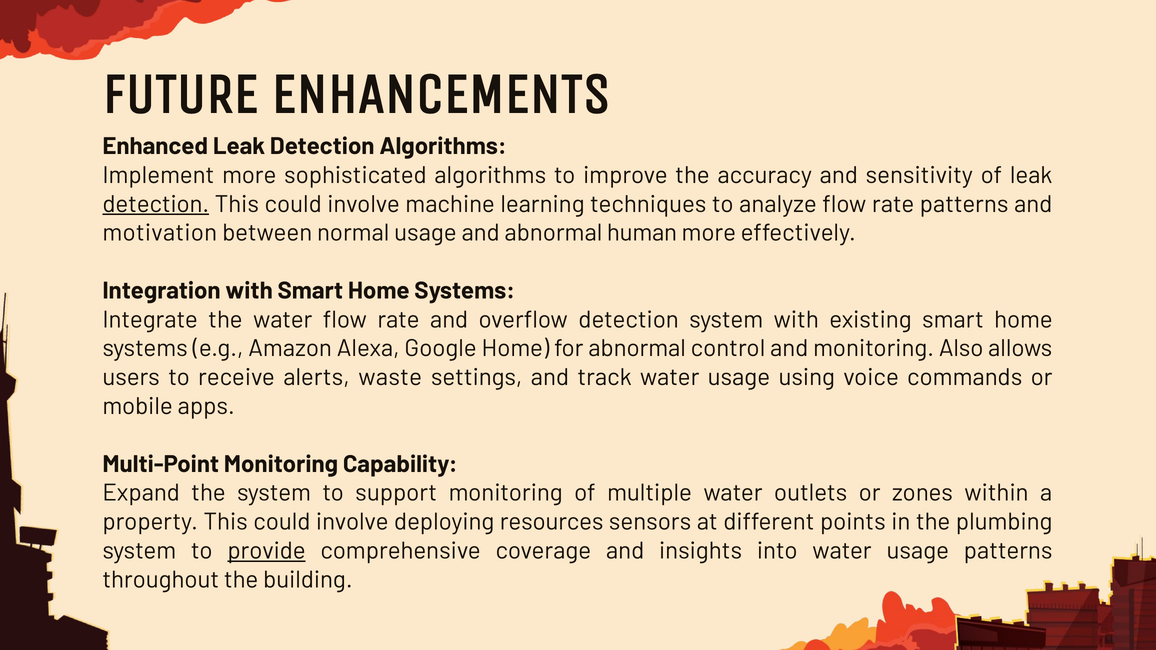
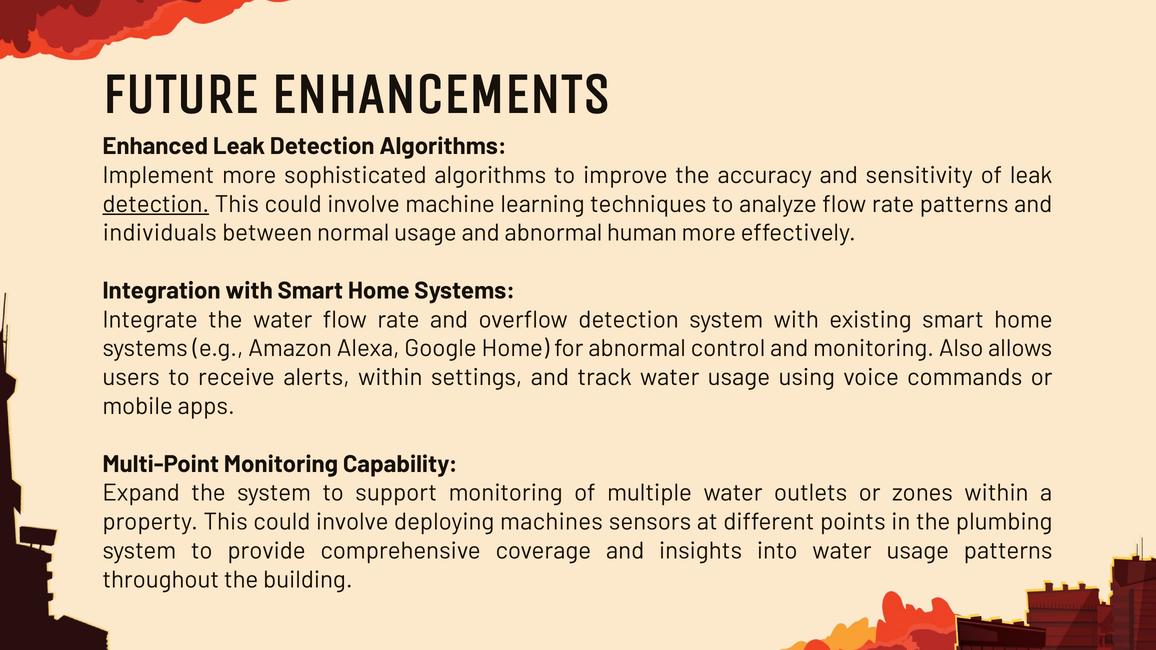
motivation: motivation -> individuals (160, 233)
alerts waste: waste -> within (390, 378)
resources: resources -> machines (551, 522)
provide underline: present -> none (266, 551)
